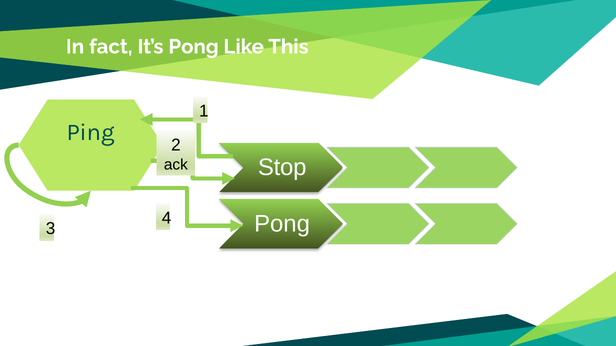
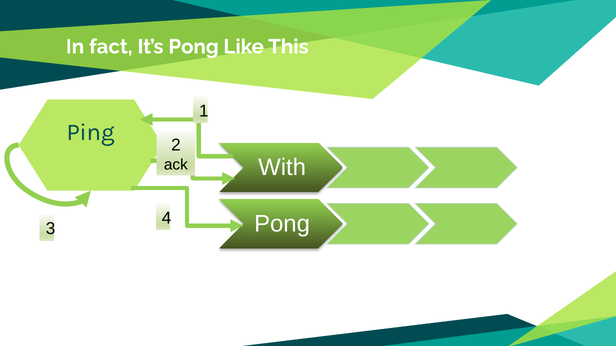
Stop: Stop -> With (282, 168)
